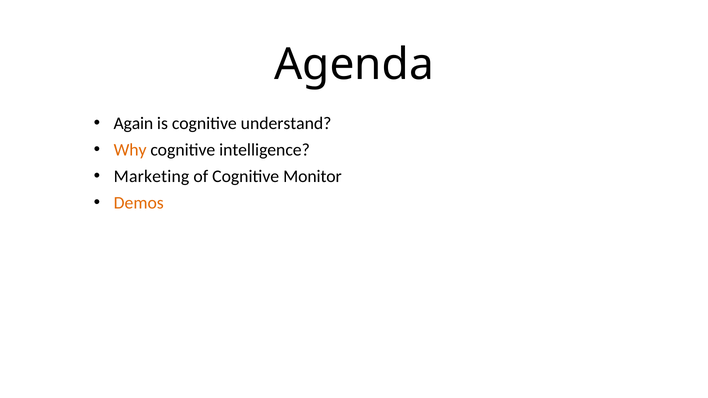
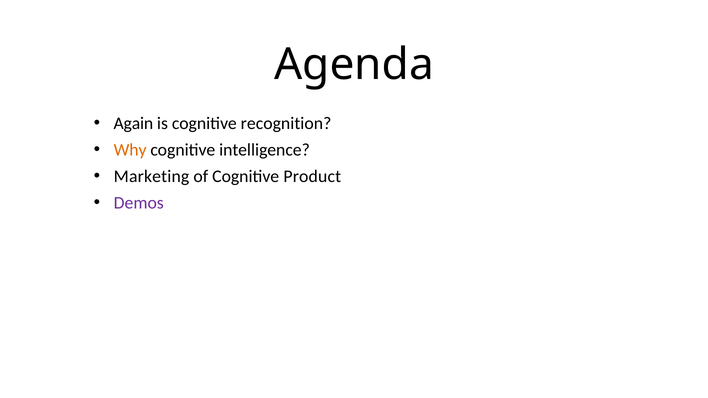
understand: understand -> recognition (286, 123)
Monitor: Monitor -> Product (312, 176)
Demos colour: orange -> purple (139, 203)
